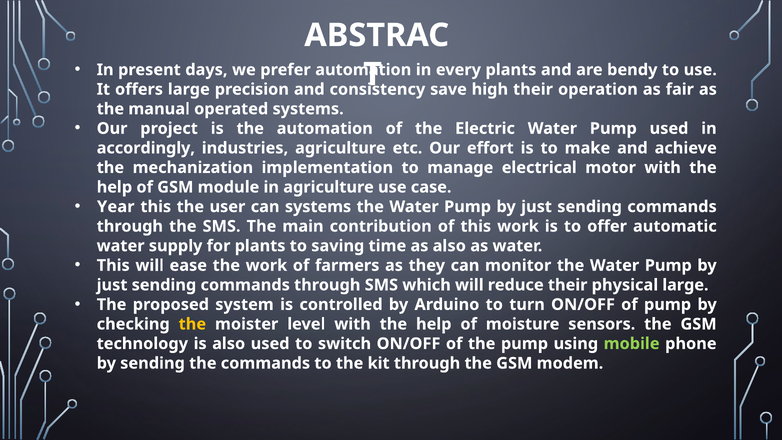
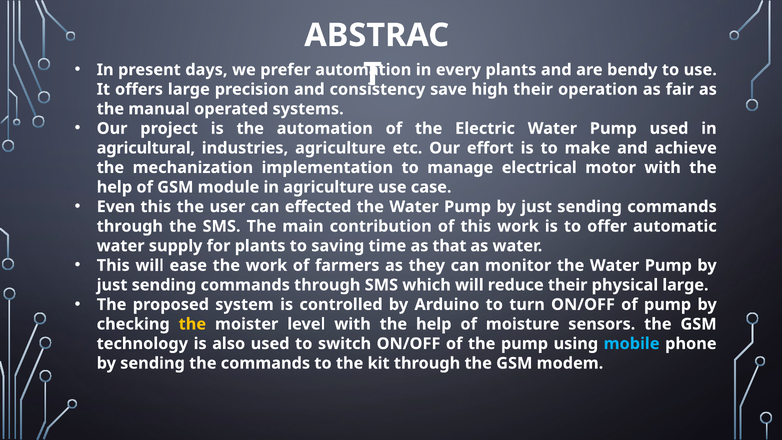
accordingly: accordingly -> agricultural (146, 148)
Year: Year -> Even (116, 207)
can systems: systems -> effected (318, 207)
as also: also -> that (449, 246)
mobile colour: light green -> light blue (632, 344)
